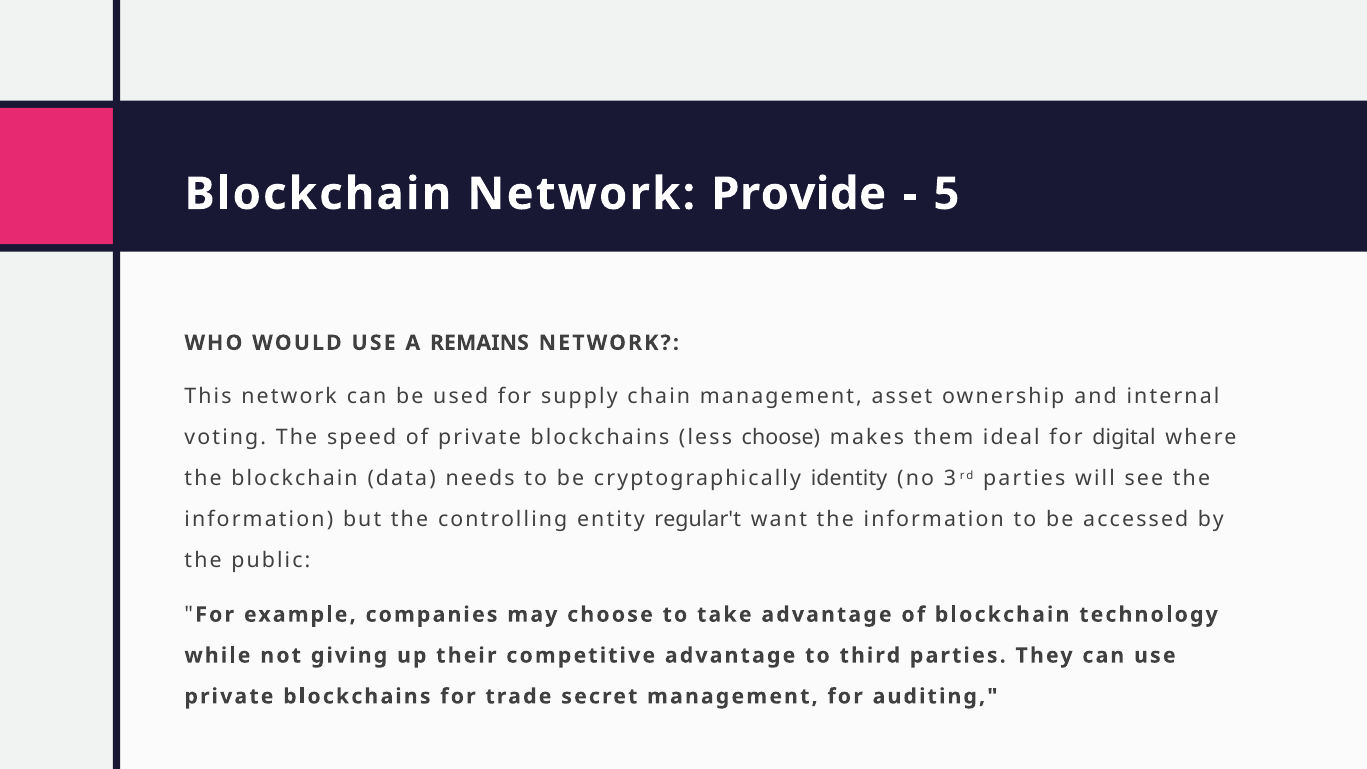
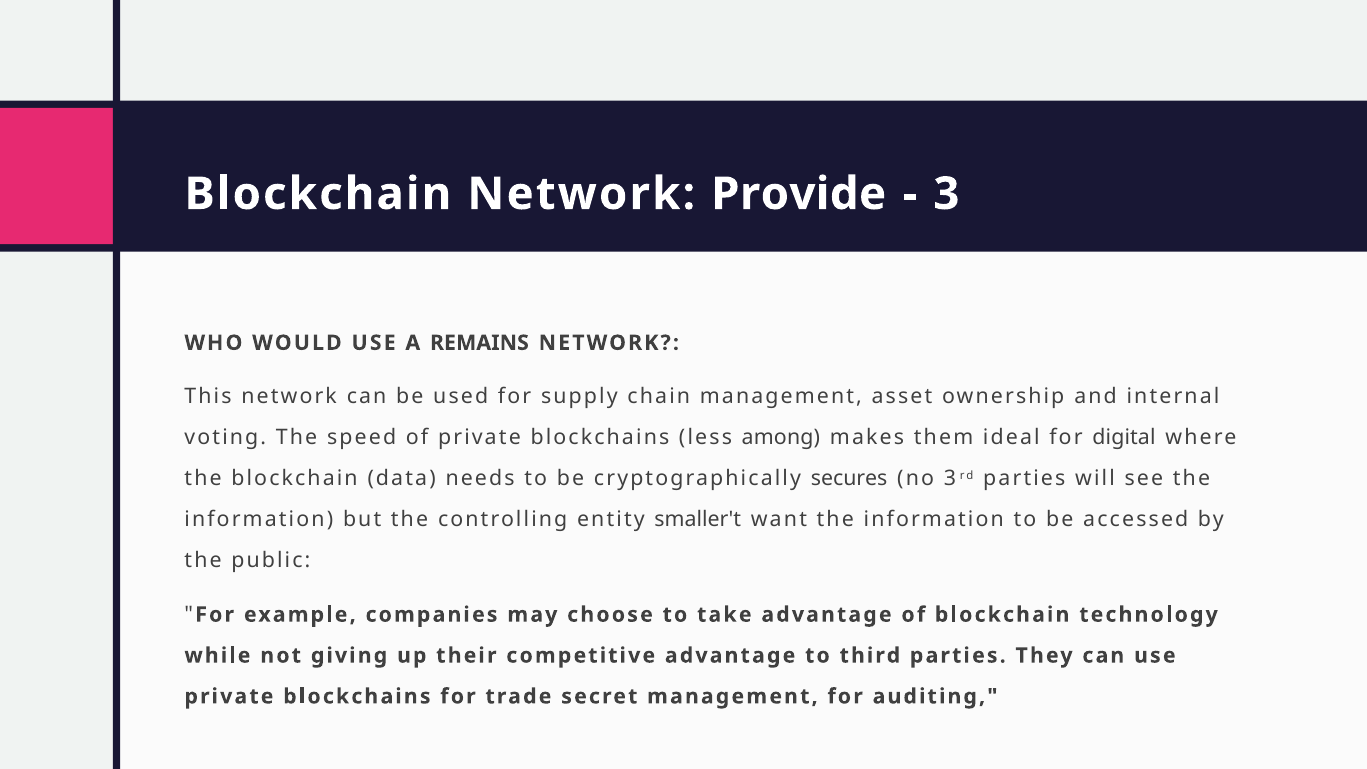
5: 5 -> 3 (946, 194)
less choose: choose -> among (781, 438)
identity: identity -> secures (849, 479)
regular't: regular't -> smaller't (698, 520)
